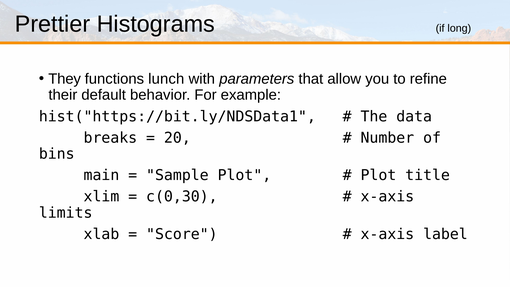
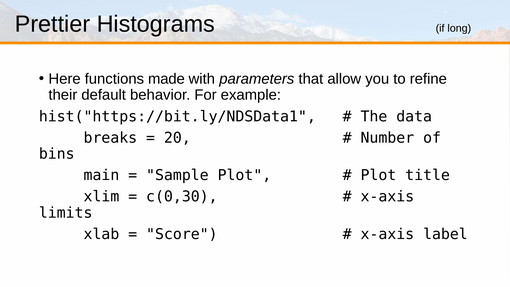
They: They -> Here (65, 79)
lunch: lunch -> made (166, 79)
